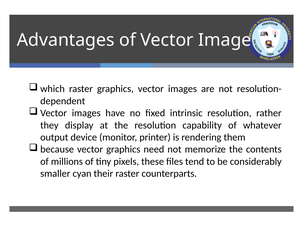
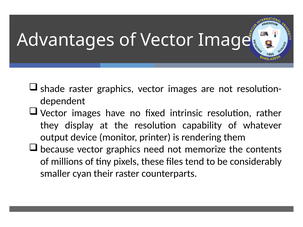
which: which -> shade (53, 89)
